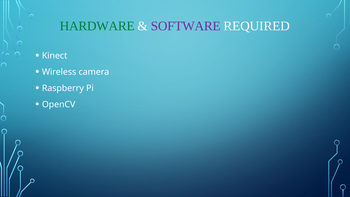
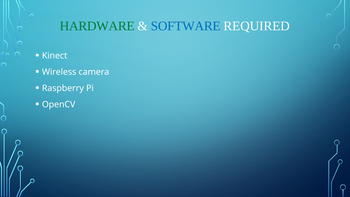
SOFTWARE colour: purple -> blue (186, 26)
